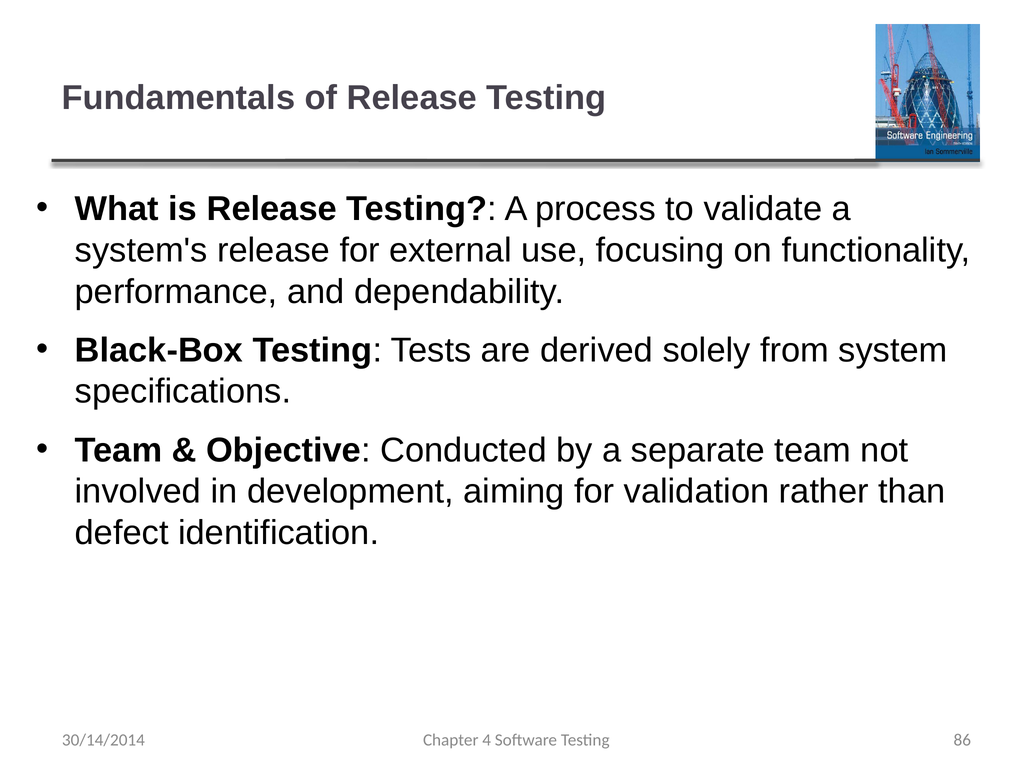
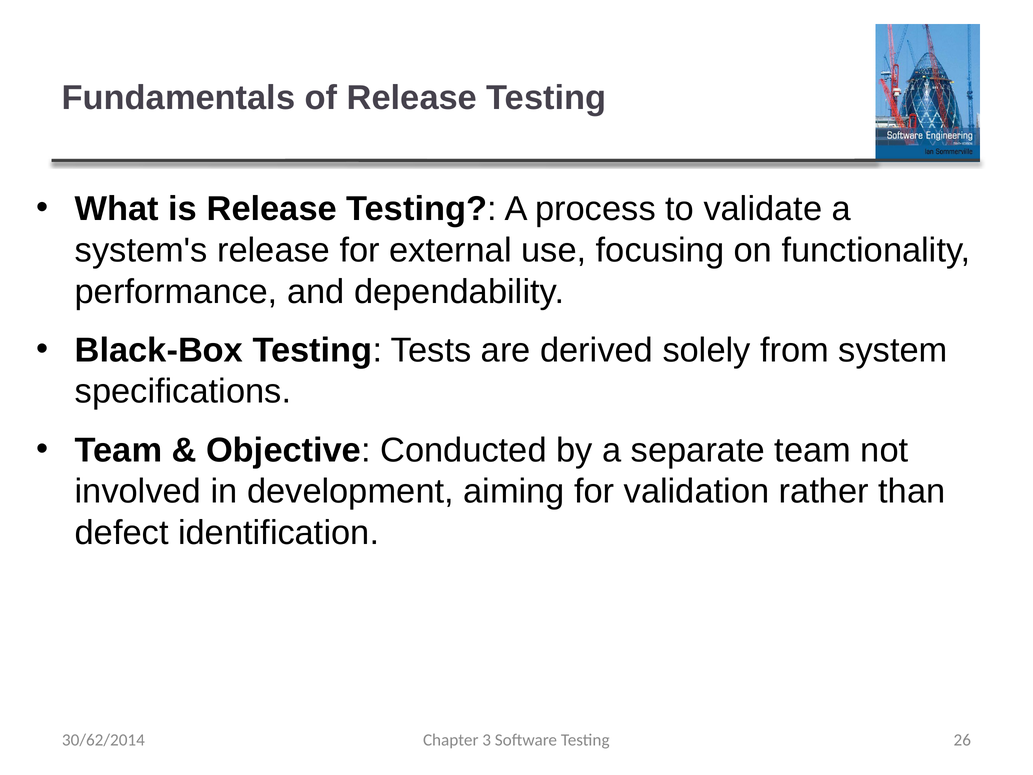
4: 4 -> 3 (487, 740)
86: 86 -> 26 (962, 740)
30/14/2014: 30/14/2014 -> 30/62/2014 (103, 740)
